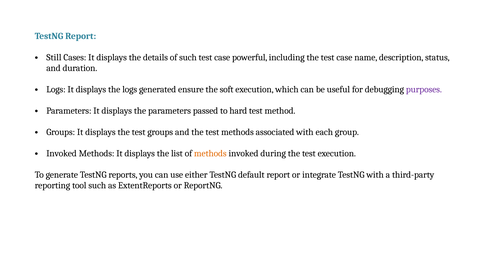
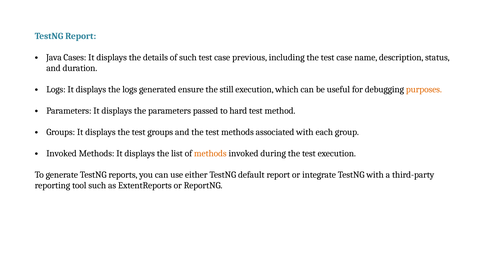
Still: Still -> Java (54, 57)
powerful: powerful -> previous (250, 57)
soft: soft -> still (227, 89)
purposes colour: purple -> orange (424, 89)
